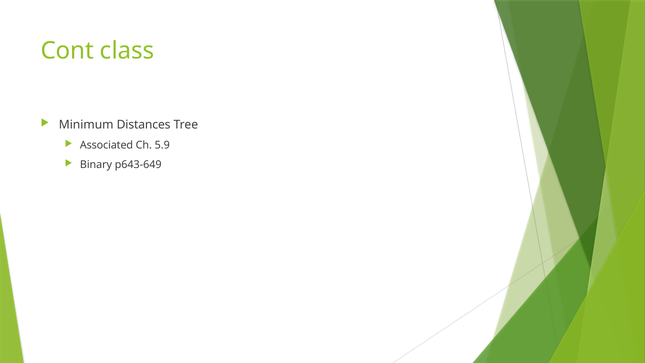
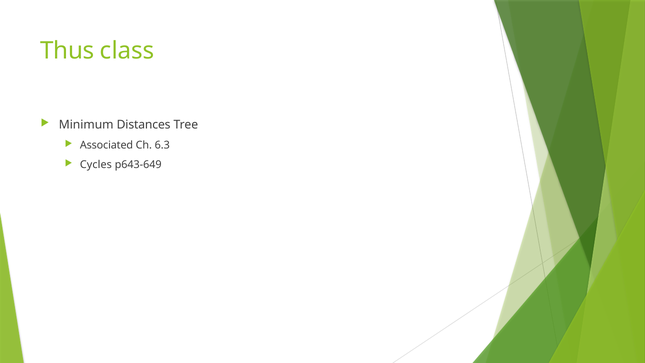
Cont: Cont -> Thus (67, 51)
5.9: 5.9 -> 6.3 (162, 145)
Binary: Binary -> Cycles (96, 165)
